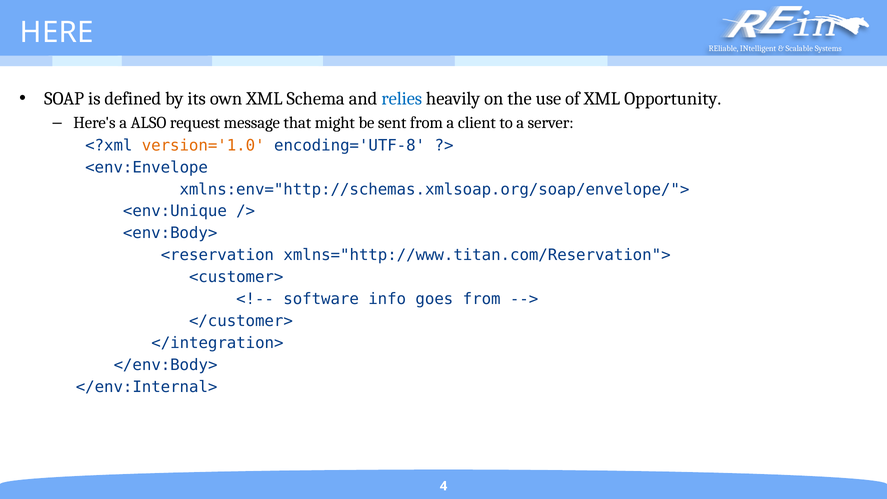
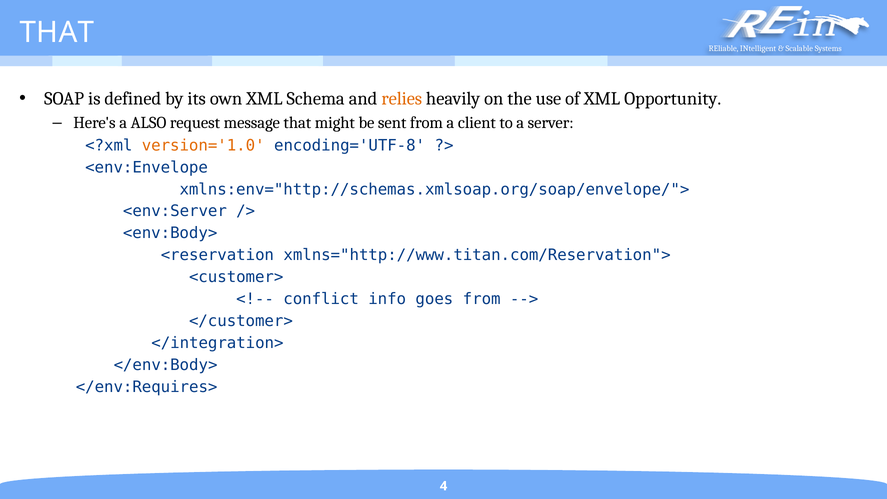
HERE: HERE -> THAT (57, 32)
relies colour: blue -> orange (402, 99)
<env:Unique: <env:Unique -> <env:Server (175, 211)
software: software -> conflict (321, 299)
</env:Internal>: </env:Internal> -> </env:Requires> (147, 387)
